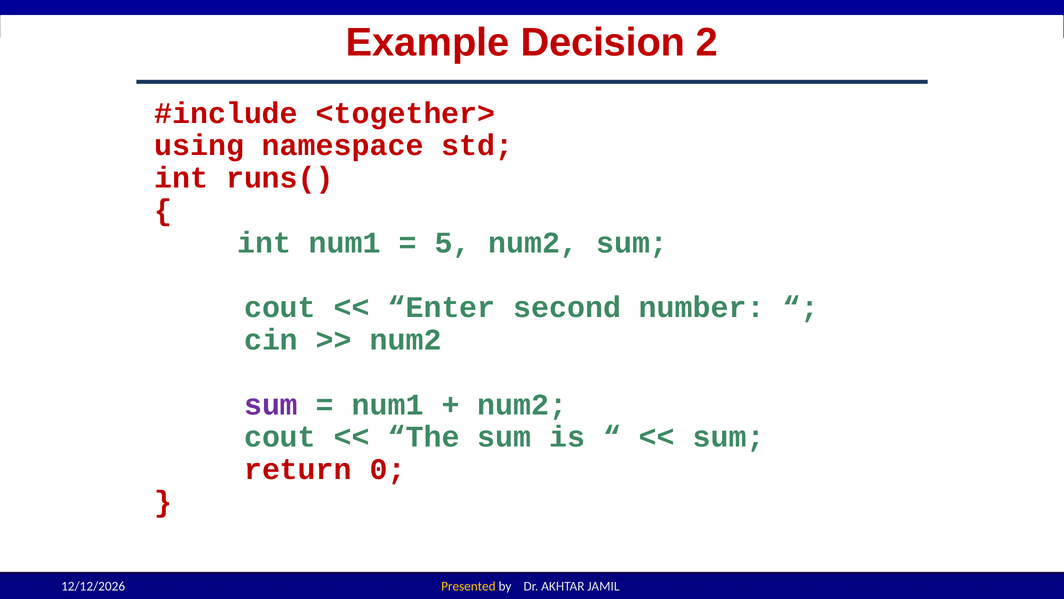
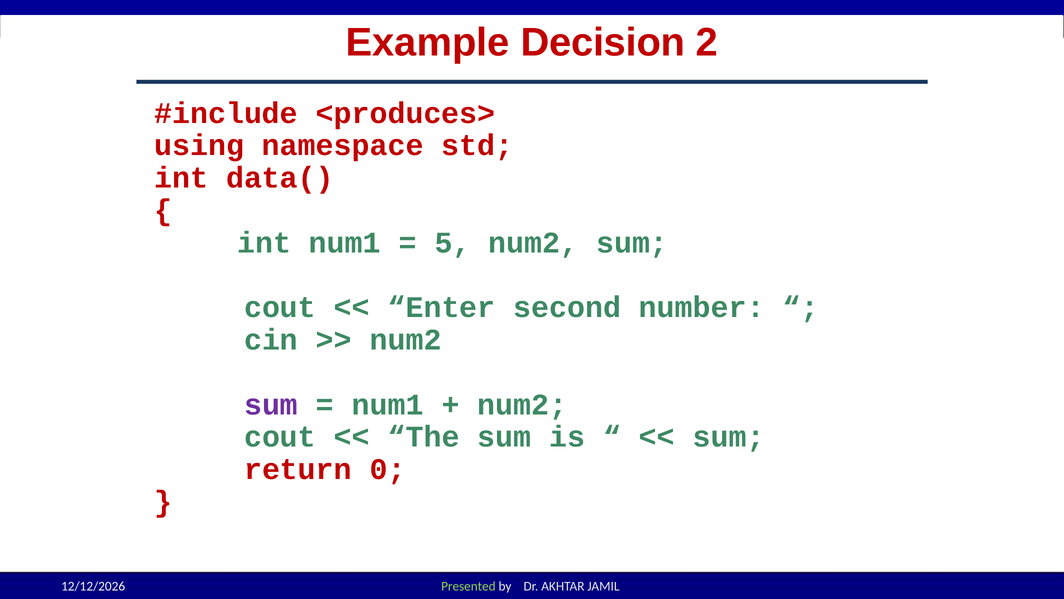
<together>: <together> -> <produces> (406, 113)
runs(: runs( -> data( (280, 178)
Presented colour: yellow -> light green (468, 586)
